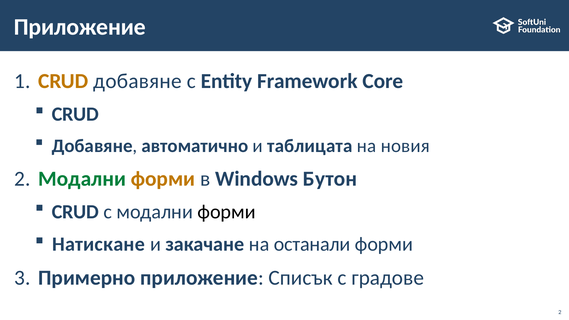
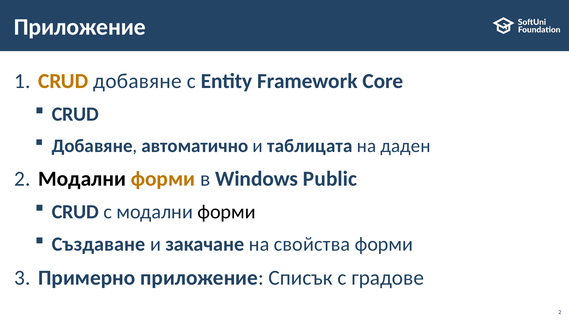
новия: новия -> даден (405, 146)
Модални colour: green -> black (82, 179)
Бутон: Бутон -> Public (330, 179)
Натискане: Натискане -> Създаване (99, 244)
останали: останали -> свойства (312, 244)
